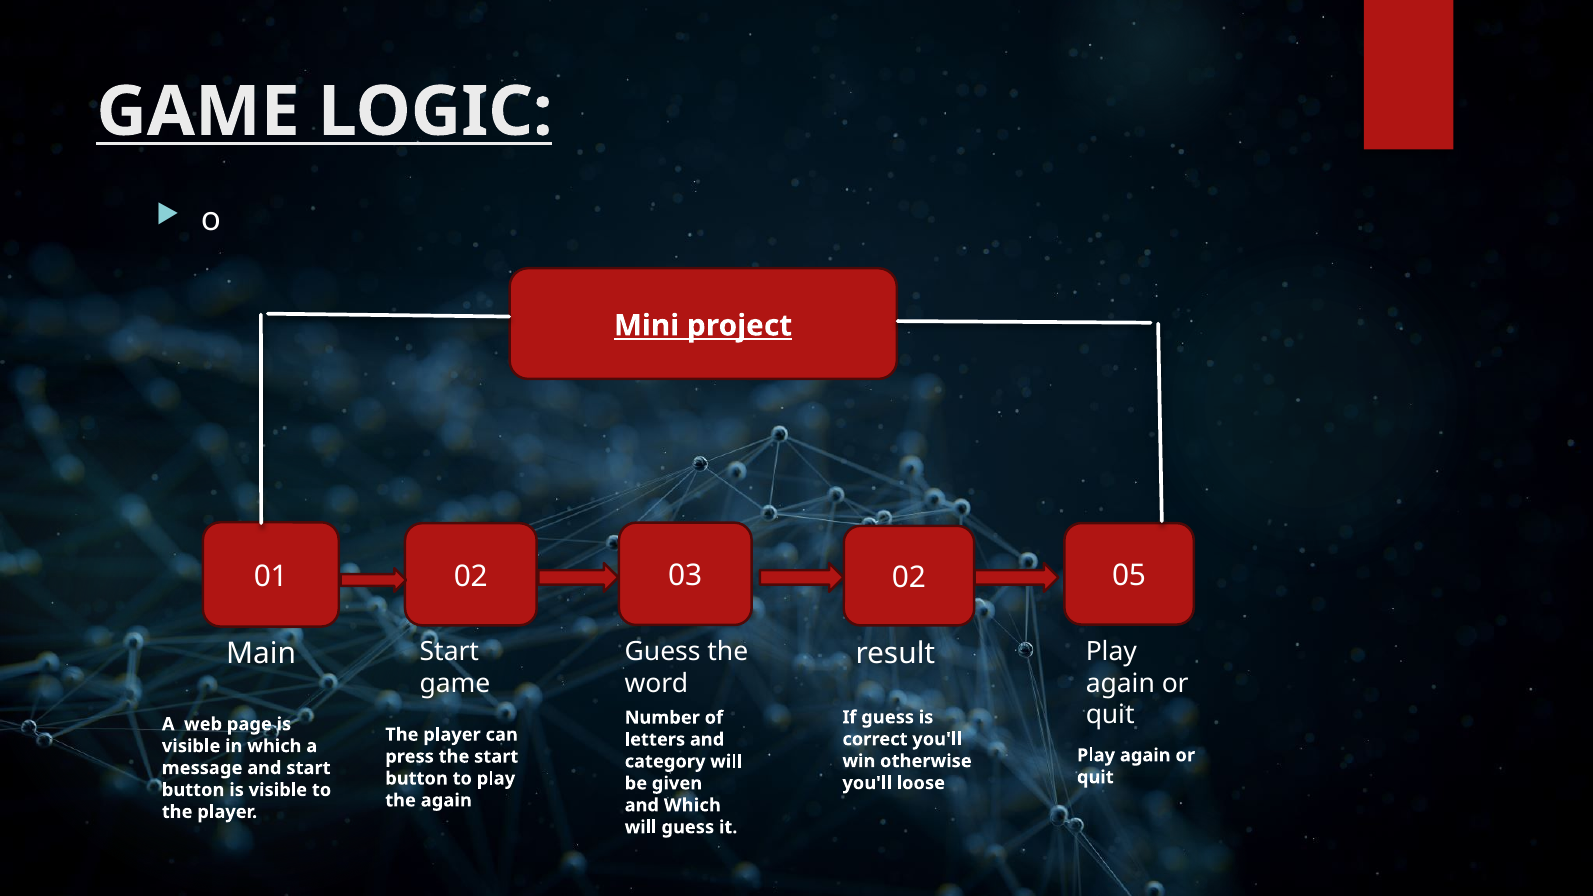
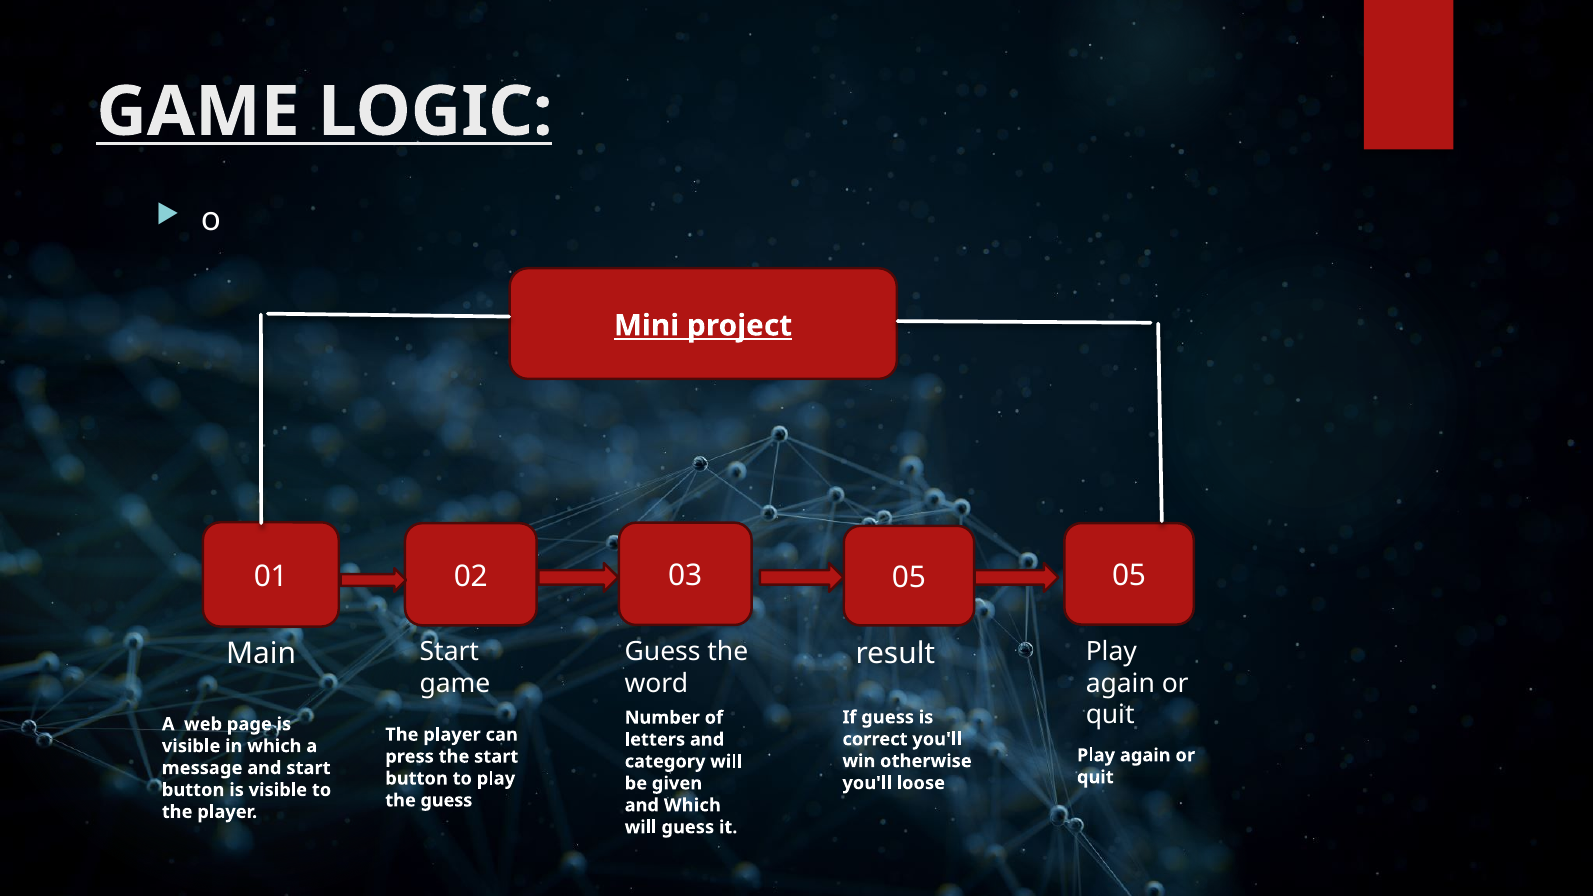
03 02: 02 -> 05 (909, 578)
the again: again -> guess (446, 800)
